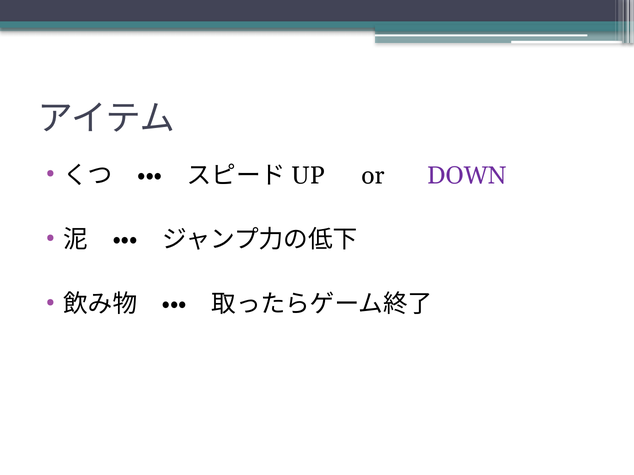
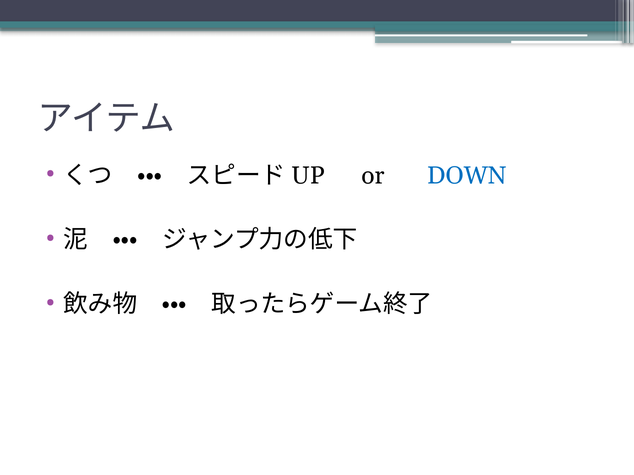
DOWN colour: purple -> blue (467, 176)
